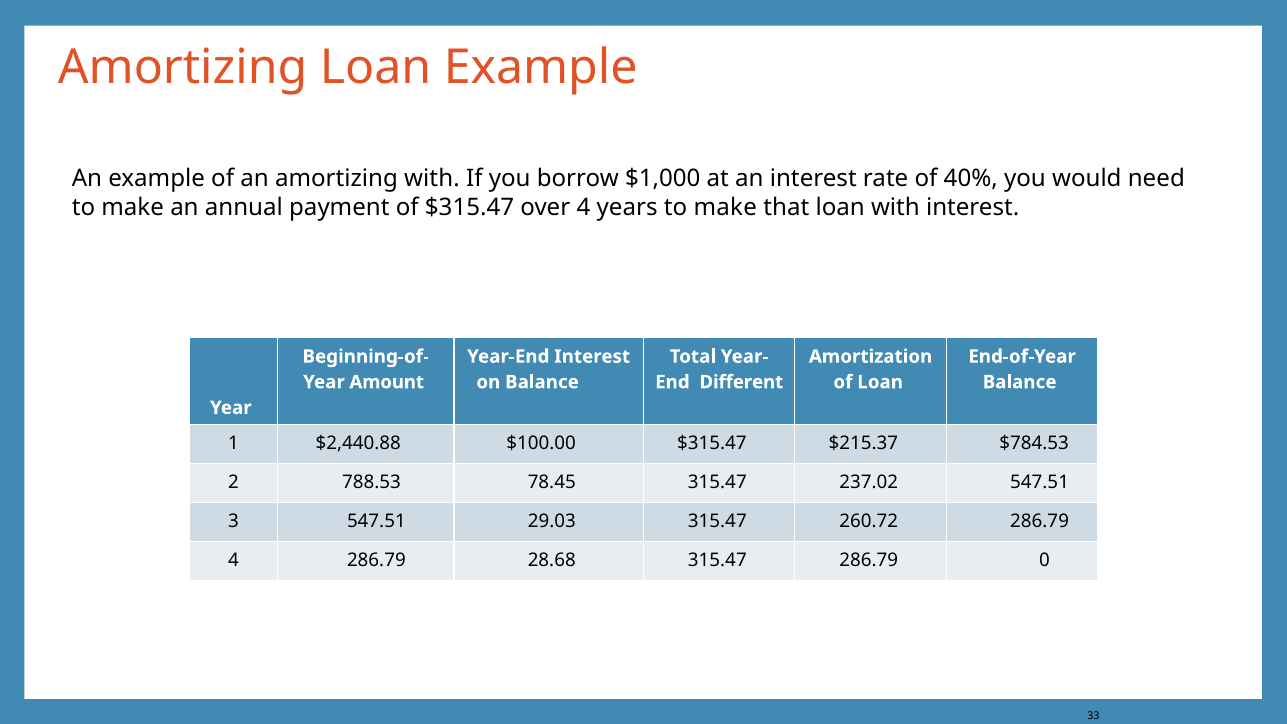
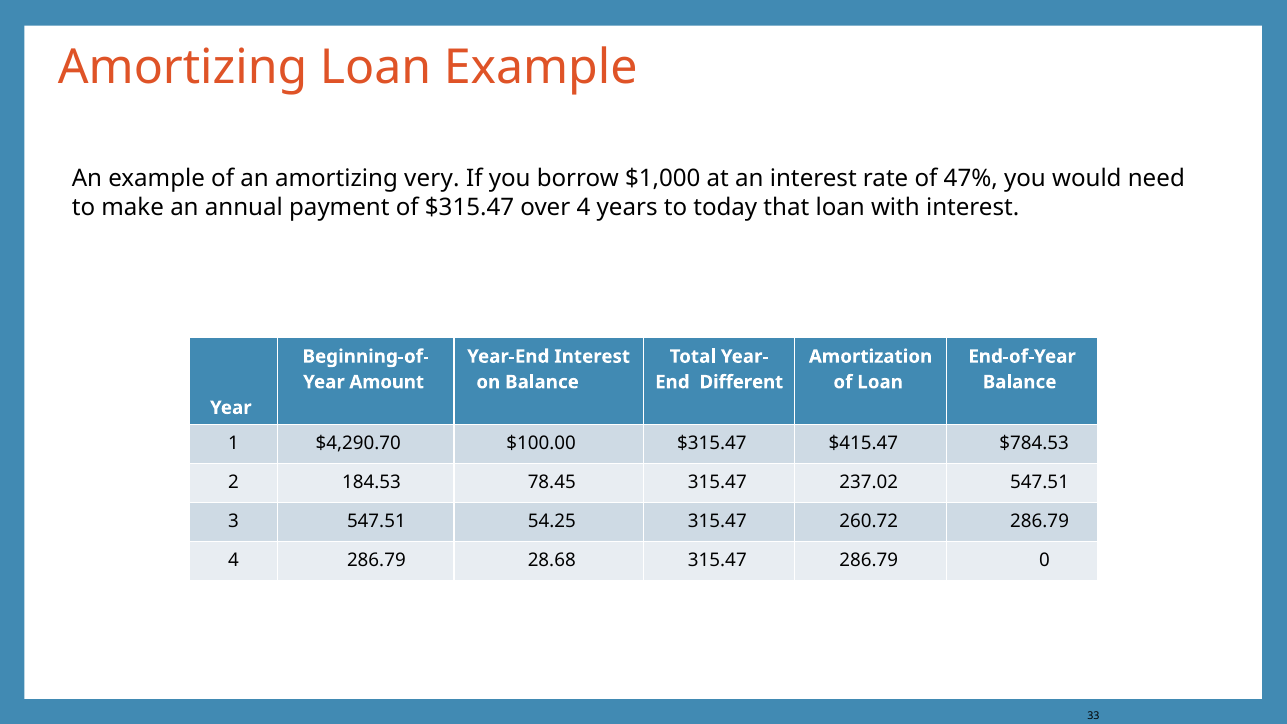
amortizing with: with -> very (432, 178)
40%: 40% -> 47% (971, 178)
years to make: make -> today (725, 207)
$2,440.88: $2,440.88 -> $4,290.70 (358, 443)
$215.37: $215.37 -> $415.47 (863, 443)
788.53: 788.53 -> 184.53 (371, 482)
29.03: 29.03 -> 54.25 (552, 521)
